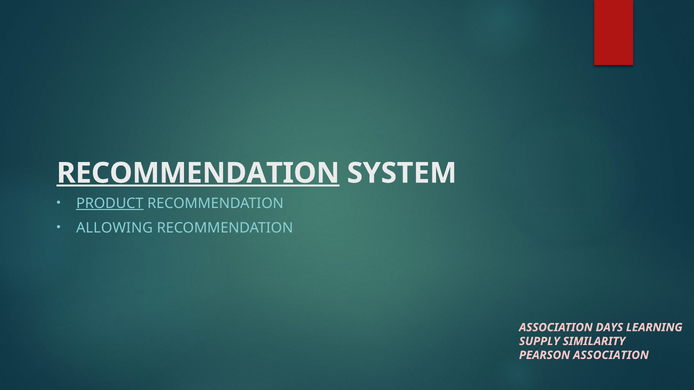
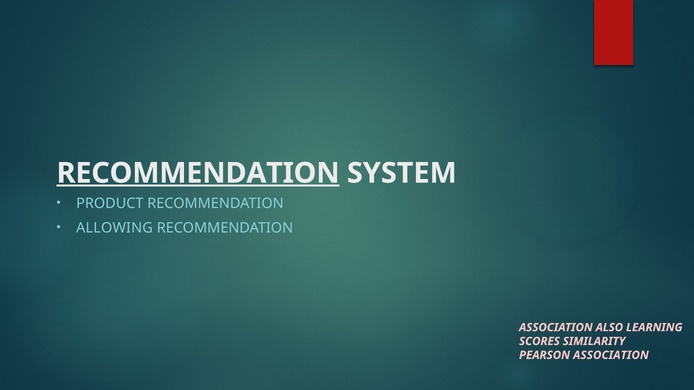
PRODUCT underline: present -> none (110, 204)
DAYS: DAYS -> ALSO (609, 328)
SUPPLY: SUPPLY -> SCORES (539, 342)
